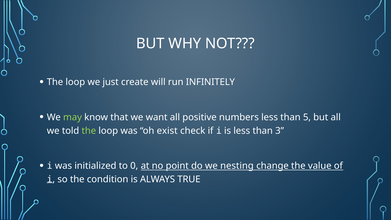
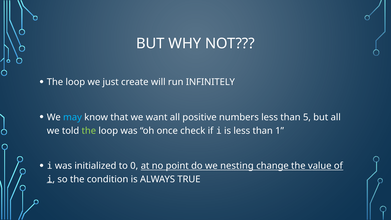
may colour: light green -> light blue (72, 117)
exist: exist -> once (167, 131)
3: 3 -> 1 (280, 131)
